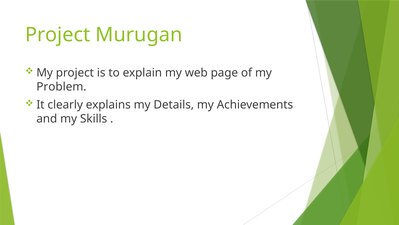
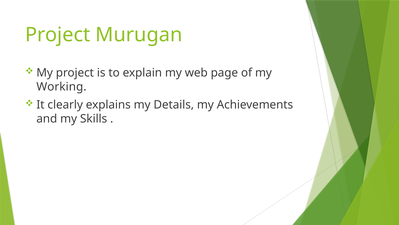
Problem: Problem -> Working (61, 87)
